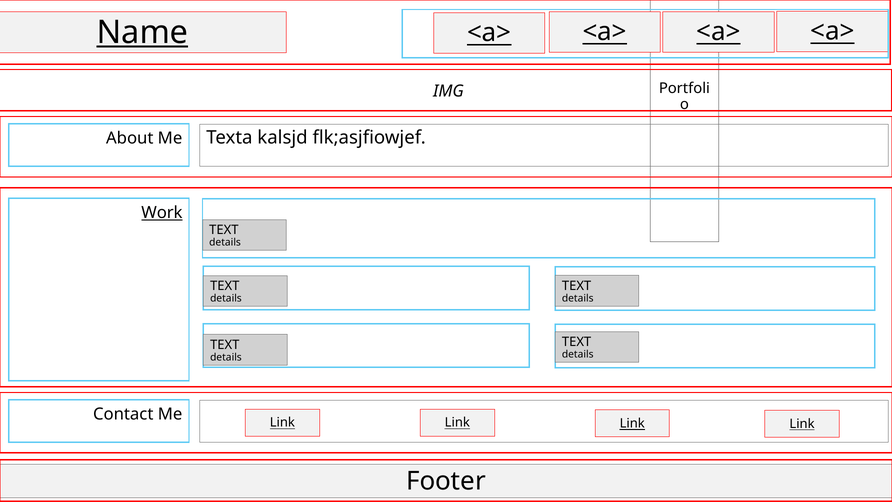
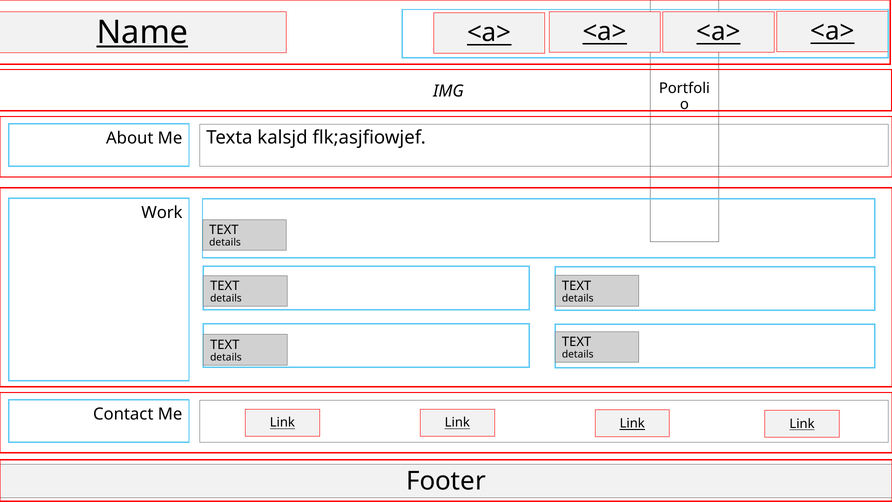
Work underline: present -> none (162, 213)
